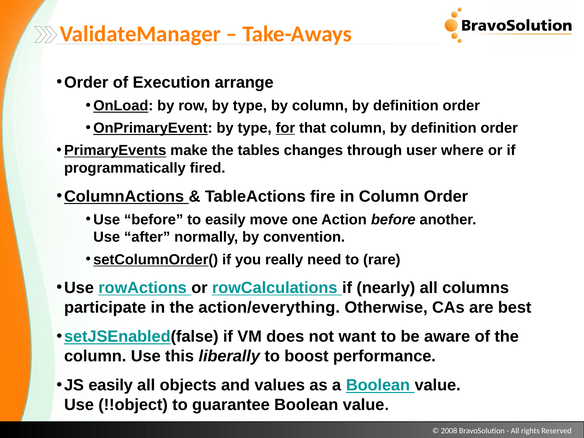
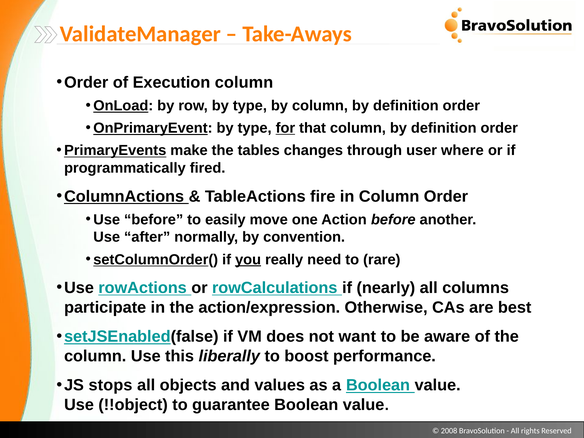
Execution arrange: arrange -> column (244, 82)
you underline: none -> present (248, 260)
action/everything: action/everything -> action/expression (269, 307)
JS easily: easily -> stops (110, 385)
